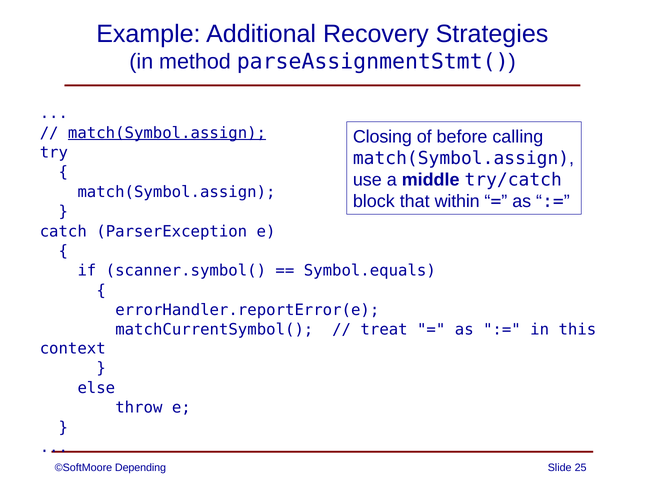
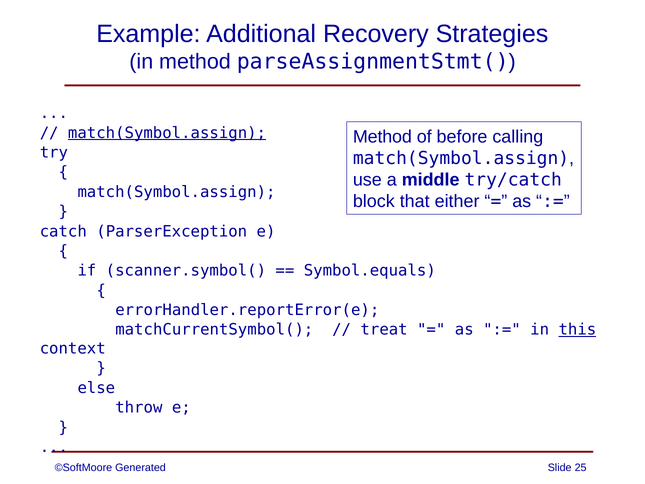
Closing: Closing -> Method (382, 137)
within: within -> either (457, 201)
this underline: none -> present (577, 330)
Depending: Depending -> Generated (140, 467)
